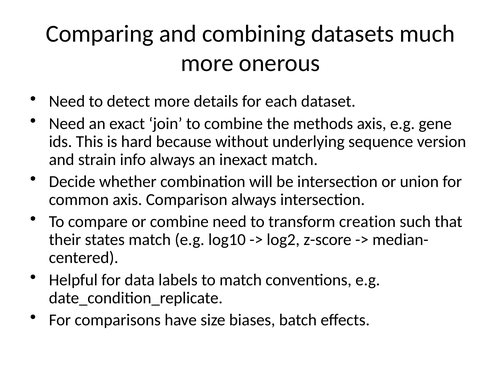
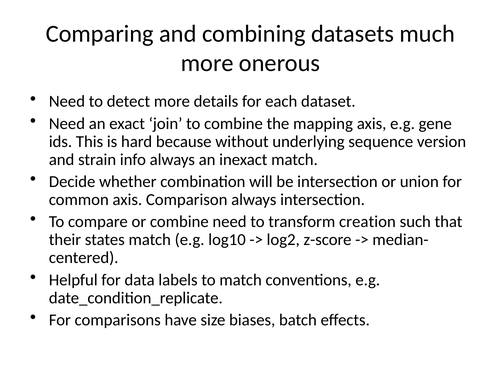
methods: methods -> mapping (323, 123)
